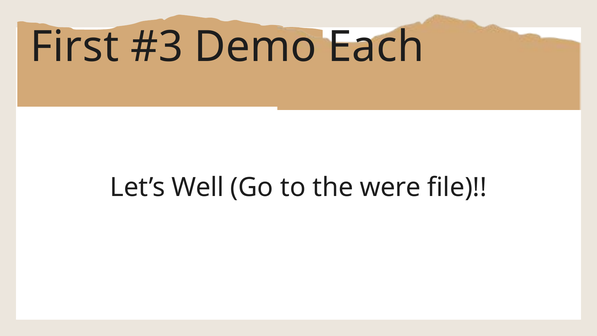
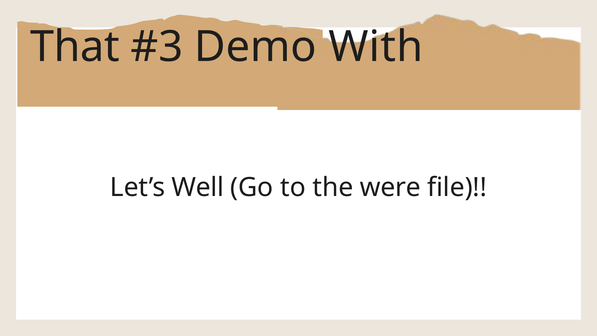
First: First -> That (75, 47)
Each: Each -> With (376, 47)
